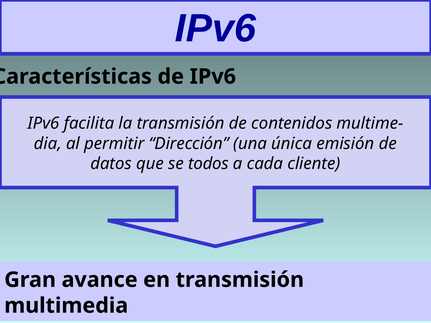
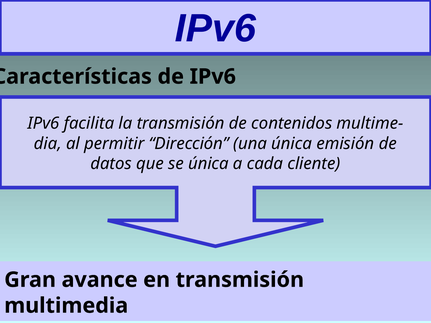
se todos: todos -> única (208, 164)
